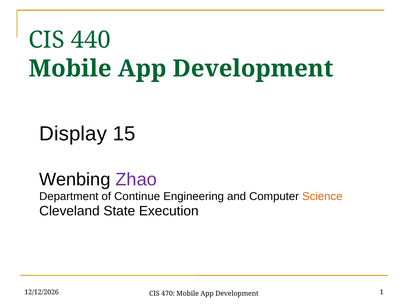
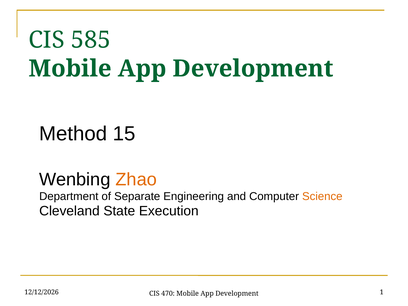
440: 440 -> 585 (91, 40)
Display: Display -> Method (73, 134)
Zhao colour: purple -> orange (136, 180)
Continue: Continue -> Separate (137, 196)
